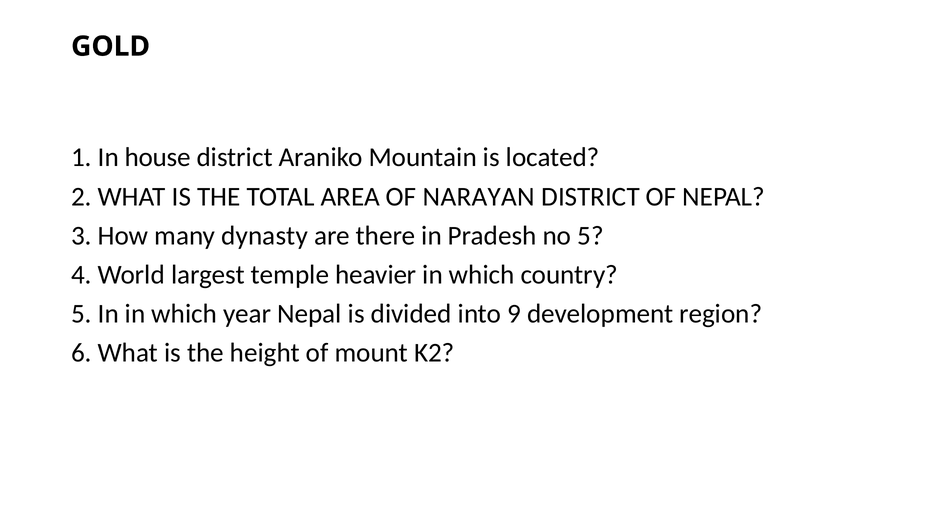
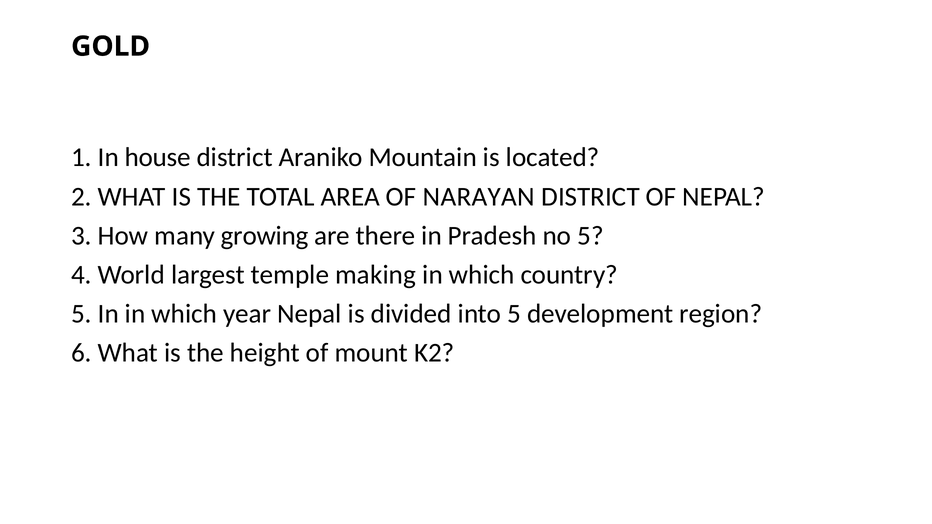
dynasty: dynasty -> growing (265, 236)
heavier: heavier -> making (376, 275)
into 9: 9 -> 5 (514, 314)
